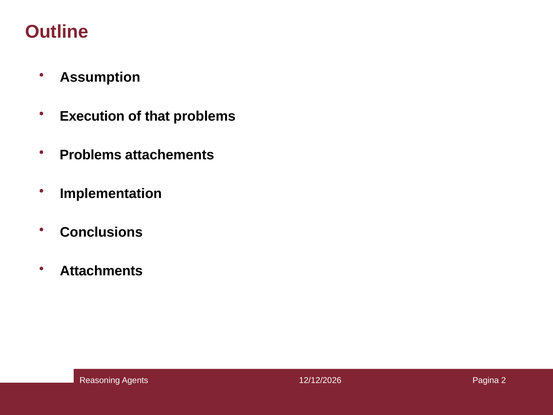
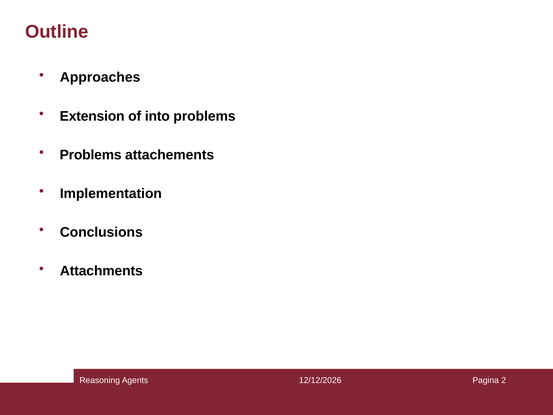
Assumption: Assumption -> Approaches (100, 77)
Execution: Execution -> Extension (92, 116)
that: that -> into (157, 116)
